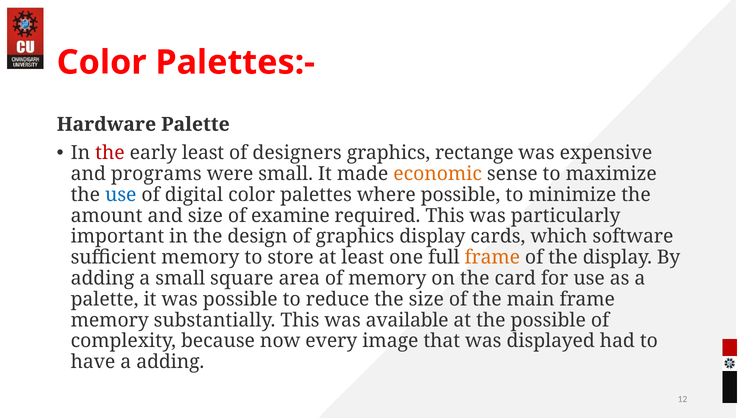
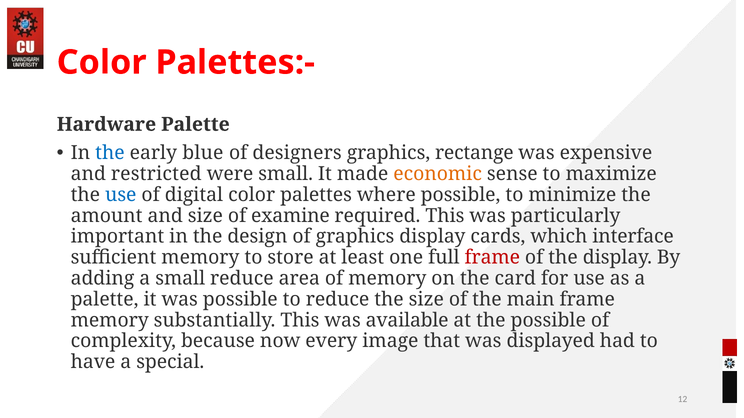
the colour: red -> blue (110, 153)
early least: least -> blue (203, 153)
programs: programs -> restricted (156, 174)
software: software -> interface (633, 237)
frame colour: orange -> red (492, 258)
small square: square -> reduce (242, 279)
a adding: adding -> special (170, 362)
